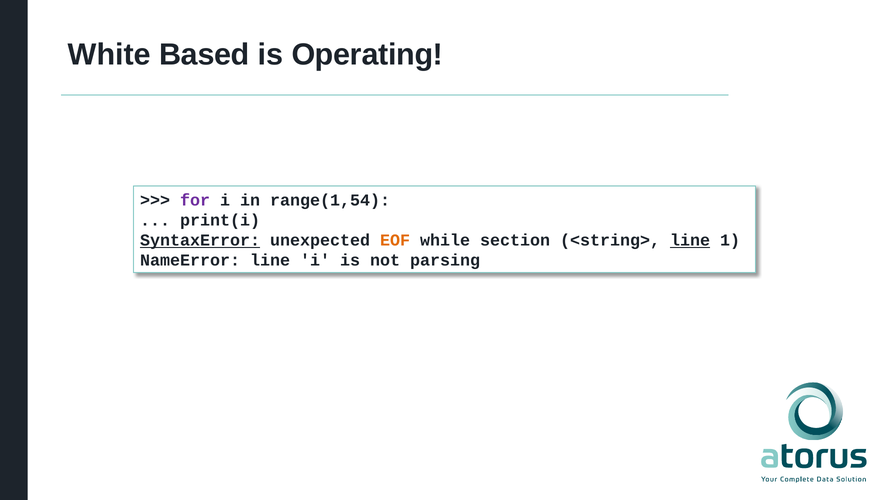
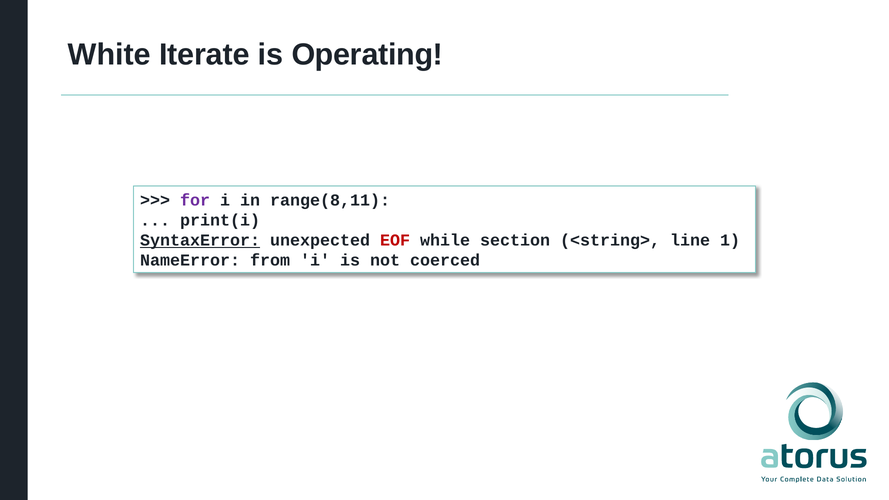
Based: Based -> Iterate (204, 55)
range(1,54: range(1,54 -> range(8,11 (330, 200)
EOF colour: orange -> red (395, 240)
line underline: present -> none (690, 240)
NameError line: line -> from (270, 260)
parsing: parsing -> coerced (445, 260)
